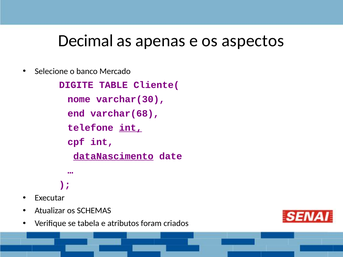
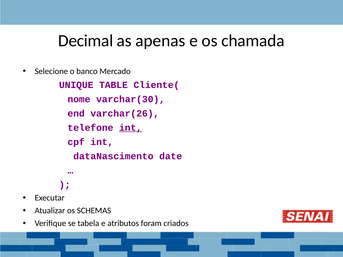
aspectos: aspectos -> chamada (253, 41)
DIGITE: DIGITE -> UNIQUE (76, 85)
varchar(68: varchar(68 -> varchar(26 (125, 114)
dataNascimento underline: present -> none (113, 156)
